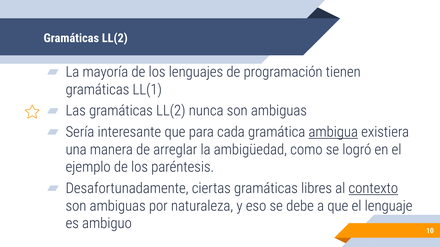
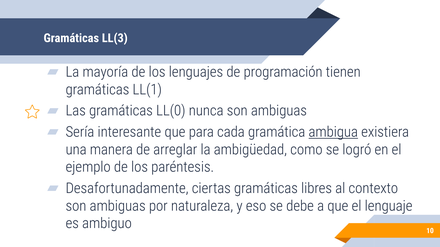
LL(2: LL(2 -> LL(3 (115, 38)
Las gramáticas LL(2: LL(2 -> LL(0 (171, 111)
contexto underline: present -> none (373, 189)
